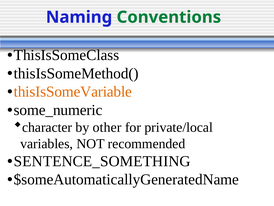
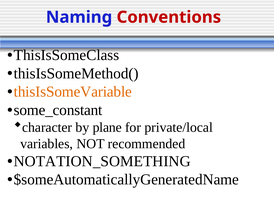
Conventions colour: green -> red (169, 17)
some_numeric: some_numeric -> some_constant (58, 110)
other: other -> plane (107, 127)
SENTENCE_SOMETHING: SENTENCE_SOMETHING -> NOTATION_SOMETHING (102, 161)
